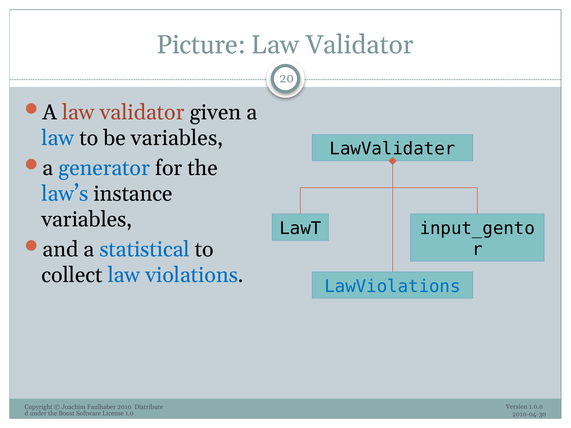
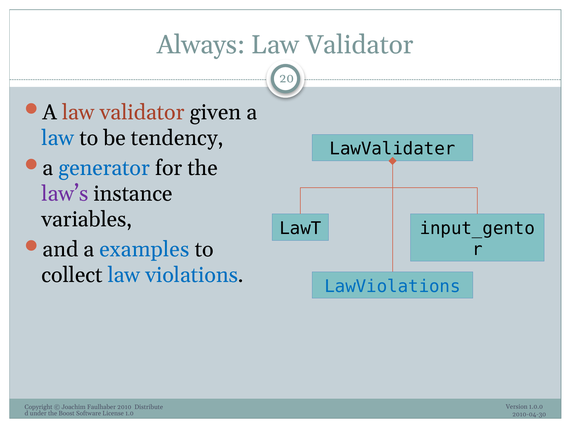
Picture: Picture -> Always (201, 45)
be variables: variables -> tendency (177, 138)
law’s colour: blue -> purple (65, 194)
statistical: statistical -> examples (144, 250)
